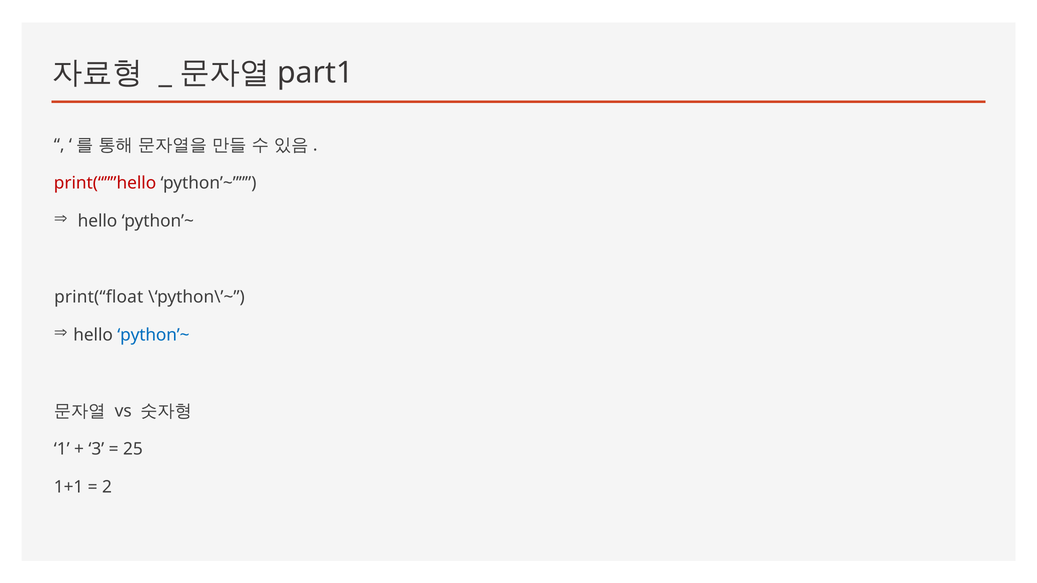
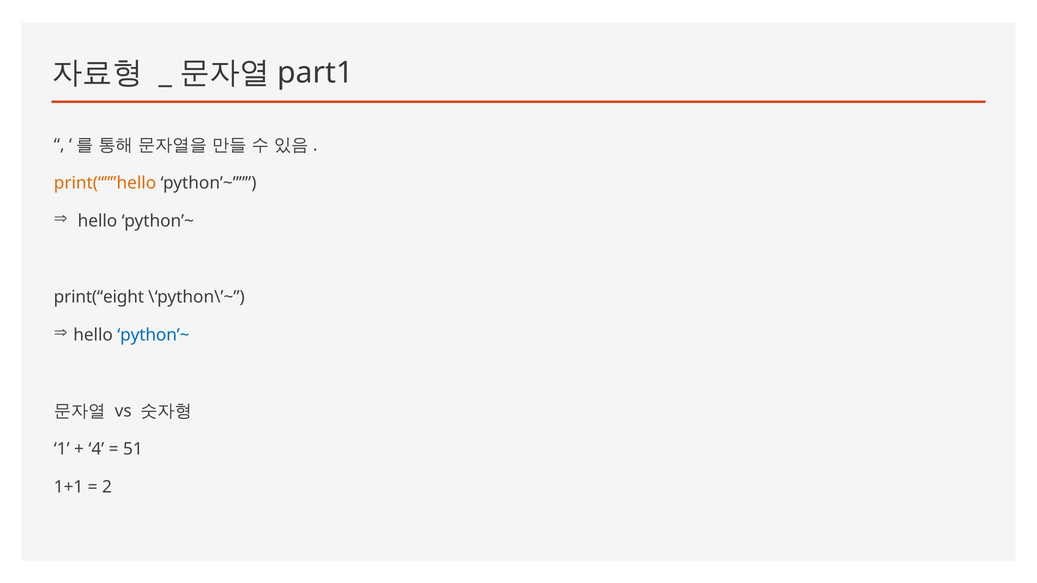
print(“””hello colour: red -> orange (105, 183)
print(“float: print(“float -> print(“eight (99, 297)
3: 3 -> 4 (96, 449)
25: 25 -> 51 (133, 449)
